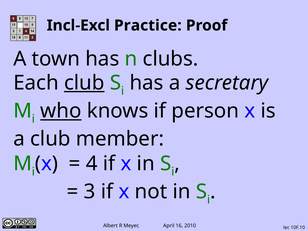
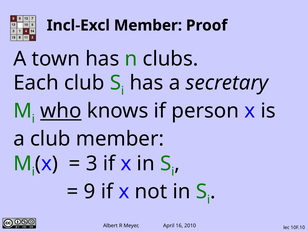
Incl-Excl Practice: Practice -> Member (148, 25)
club underline: present -> none (84, 83)
4: 4 -> 3 (92, 164)
3: 3 -> 9 (90, 192)
